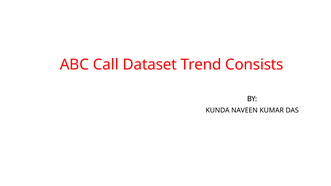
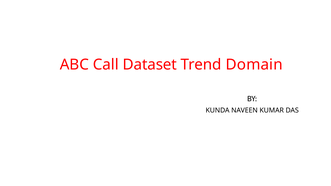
Consists: Consists -> Domain (254, 65)
